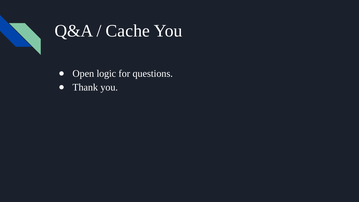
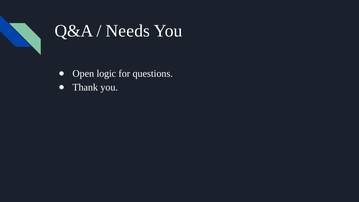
Cache: Cache -> Needs (128, 31)
